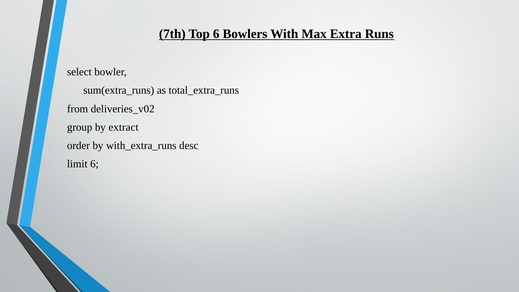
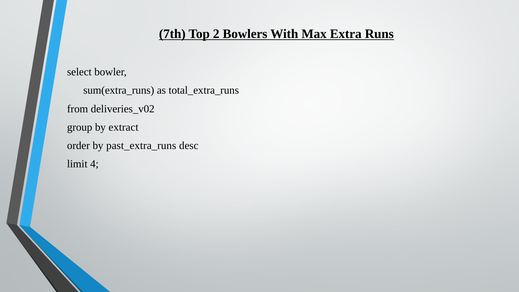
Top 6: 6 -> 2 (216, 34)
with_extra_runs: with_extra_runs -> past_extra_runs (141, 146)
limit 6: 6 -> 4 (94, 164)
